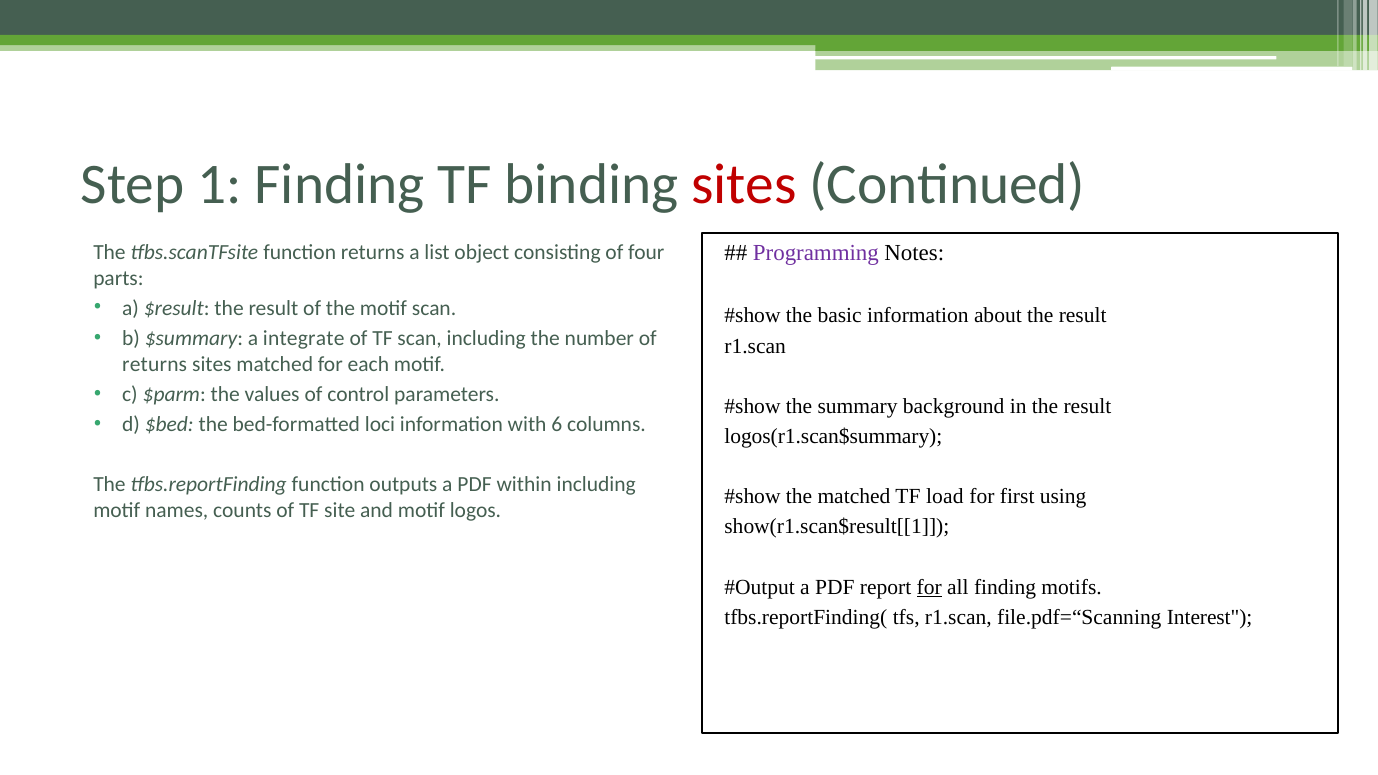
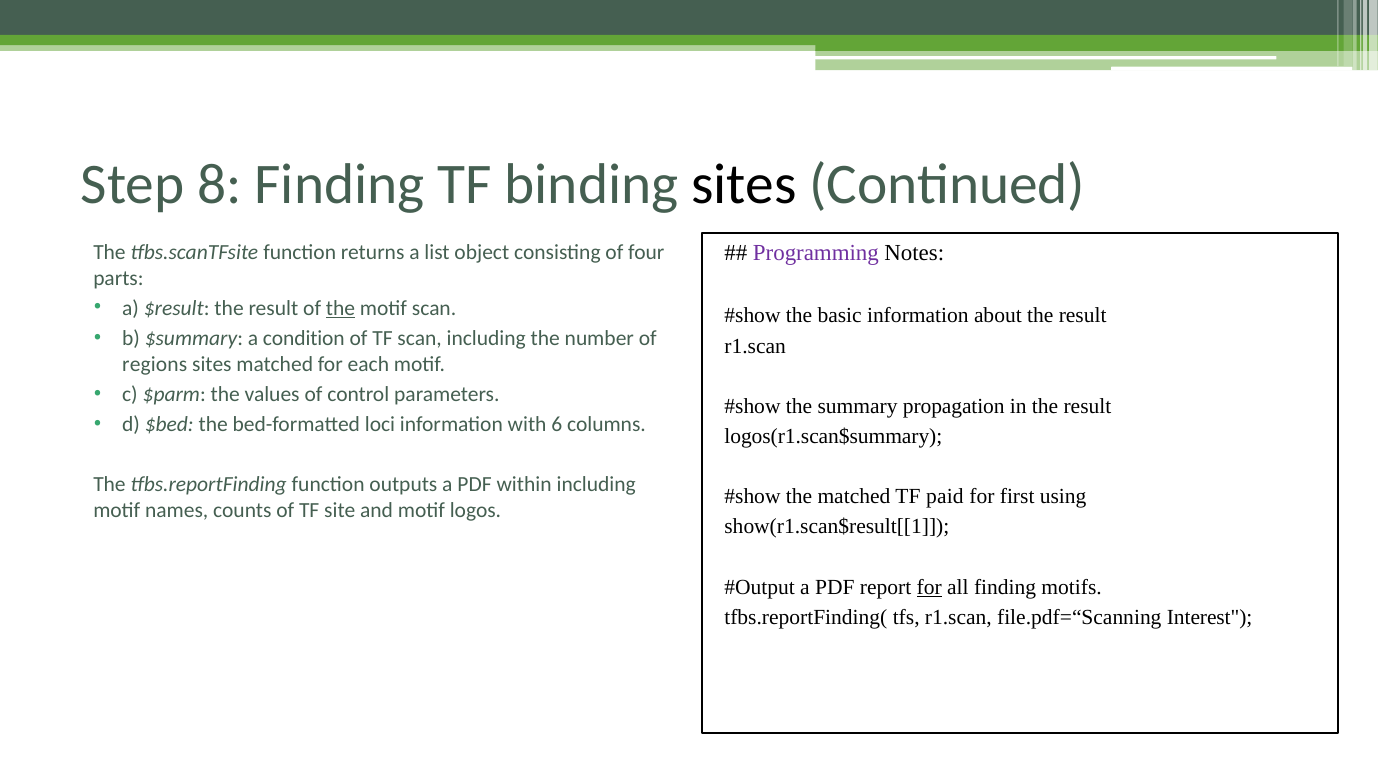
1: 1 -> 8 (219, 184)
sites colour: red -> black (744, 184)
the underline: none -> present (341, 308)
integrate: integrate -> condition (304, 338)
returns: returns -> regions (155, 364)
background: background -> propagation (954, 406)
load: load -> paid (945, 497)
